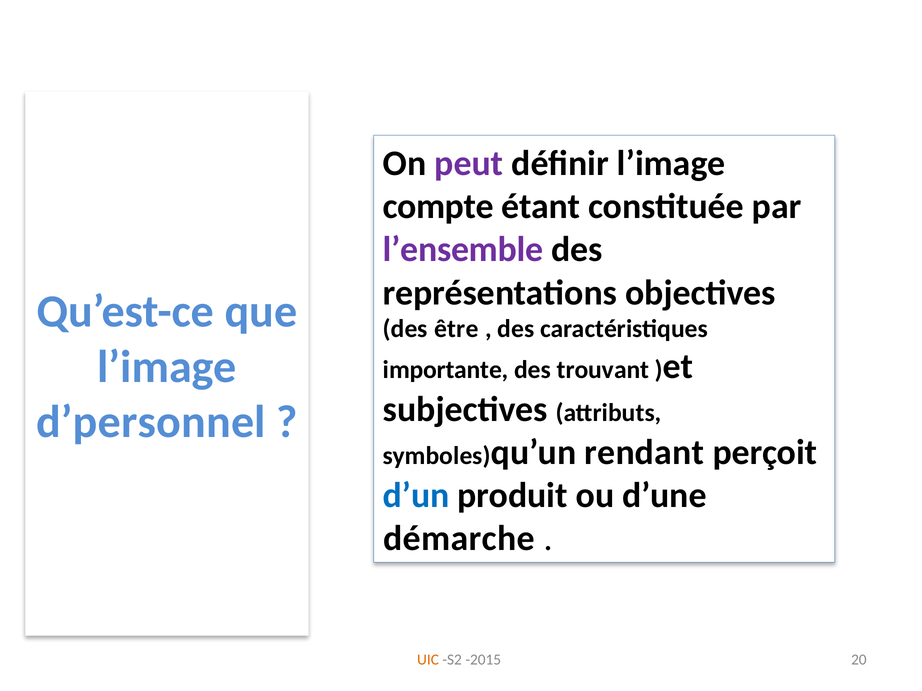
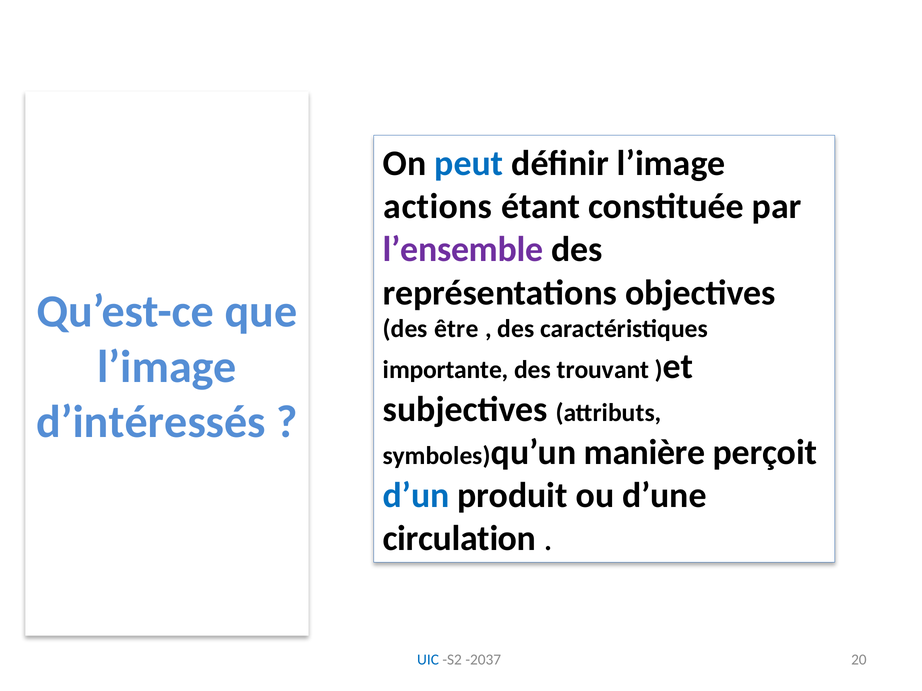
peut colour: purple -> blue (469, 164)
compte: compte -> actions (438, 207)
d’personnel: d’personnel -> d’intéressés (151, 422)
rendant: rendant -> manière (645, 453)
démarche: démarche -> circulation (459, 539)
UIC colour: orange -> blue (428, 660)
-2015: -2015 -> -2037 (483, 660)
